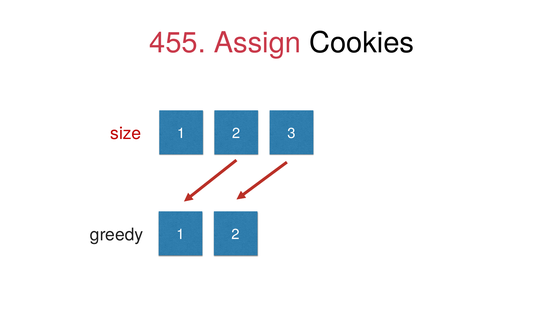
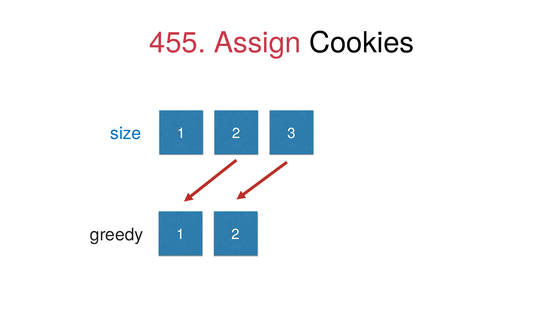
size colour: red -> blue (126, 133)
